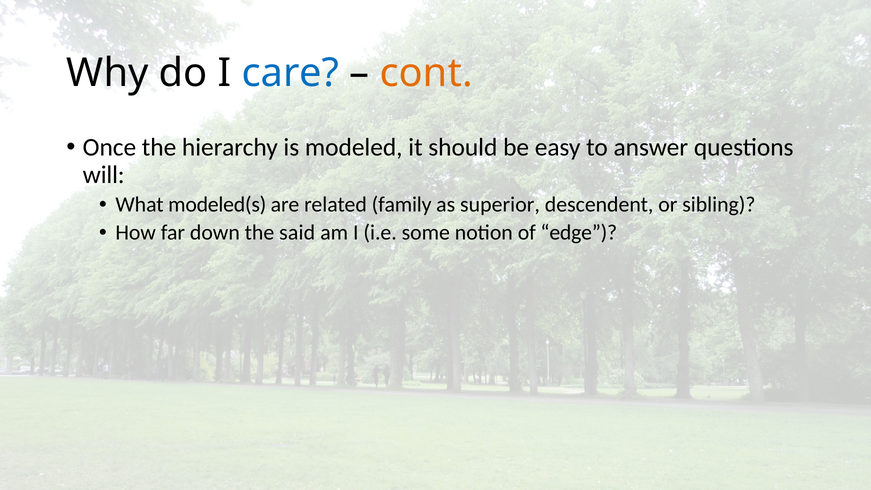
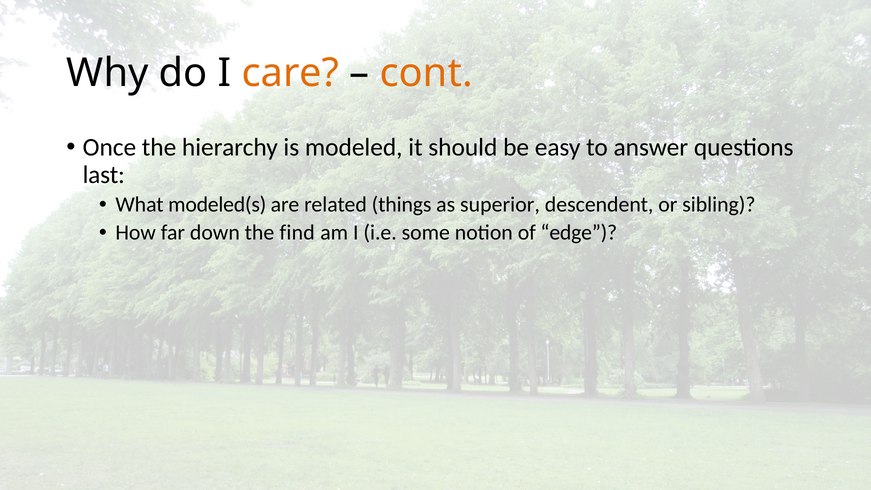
care colour: blue -> orange (290, 73)
will: will -> last (104, 175)
family: family -> things (402, 205)
said: said -> find (297, 233)
